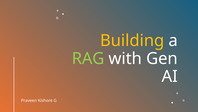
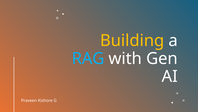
RAG colour: light green -> light blue (88, 58)
